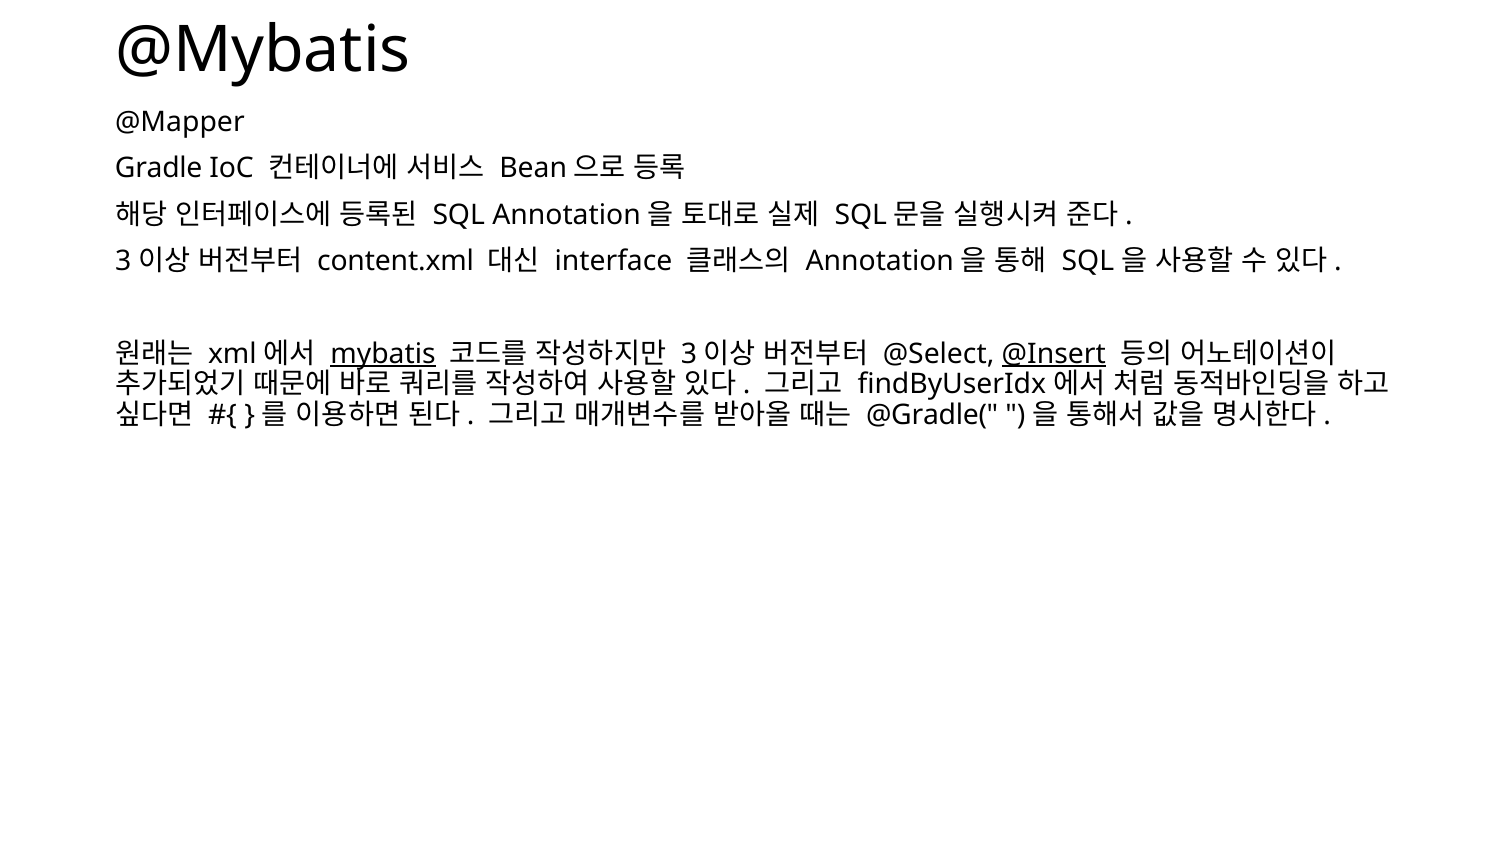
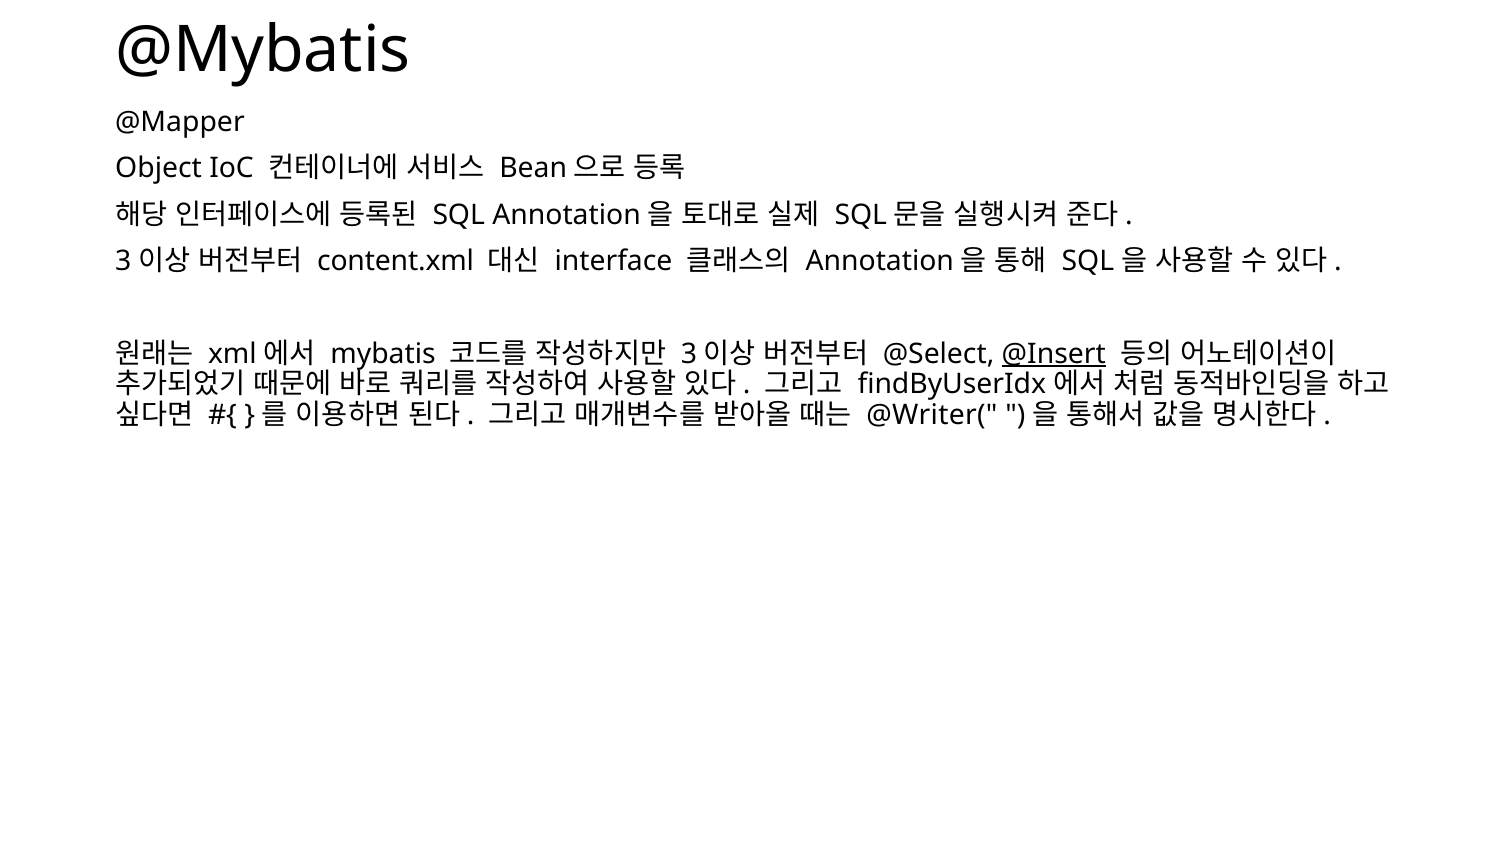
Gradle: Gradle -> Object (159, 169)
mybatis underline: present -> none (383, 354)
@Gradle(: @Gradle( -> @Writer( (932, 415)
